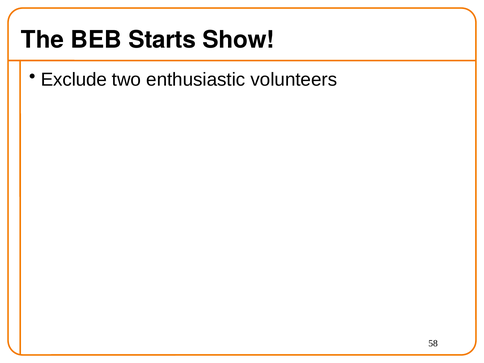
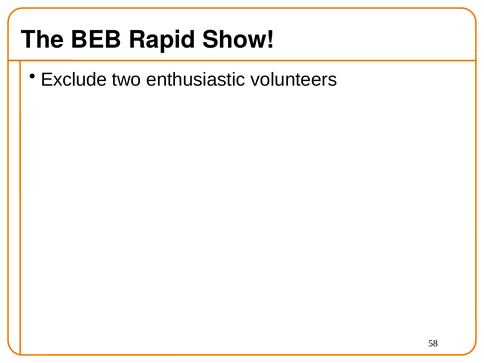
Starts: Starts -> Rapid (162, 40)
